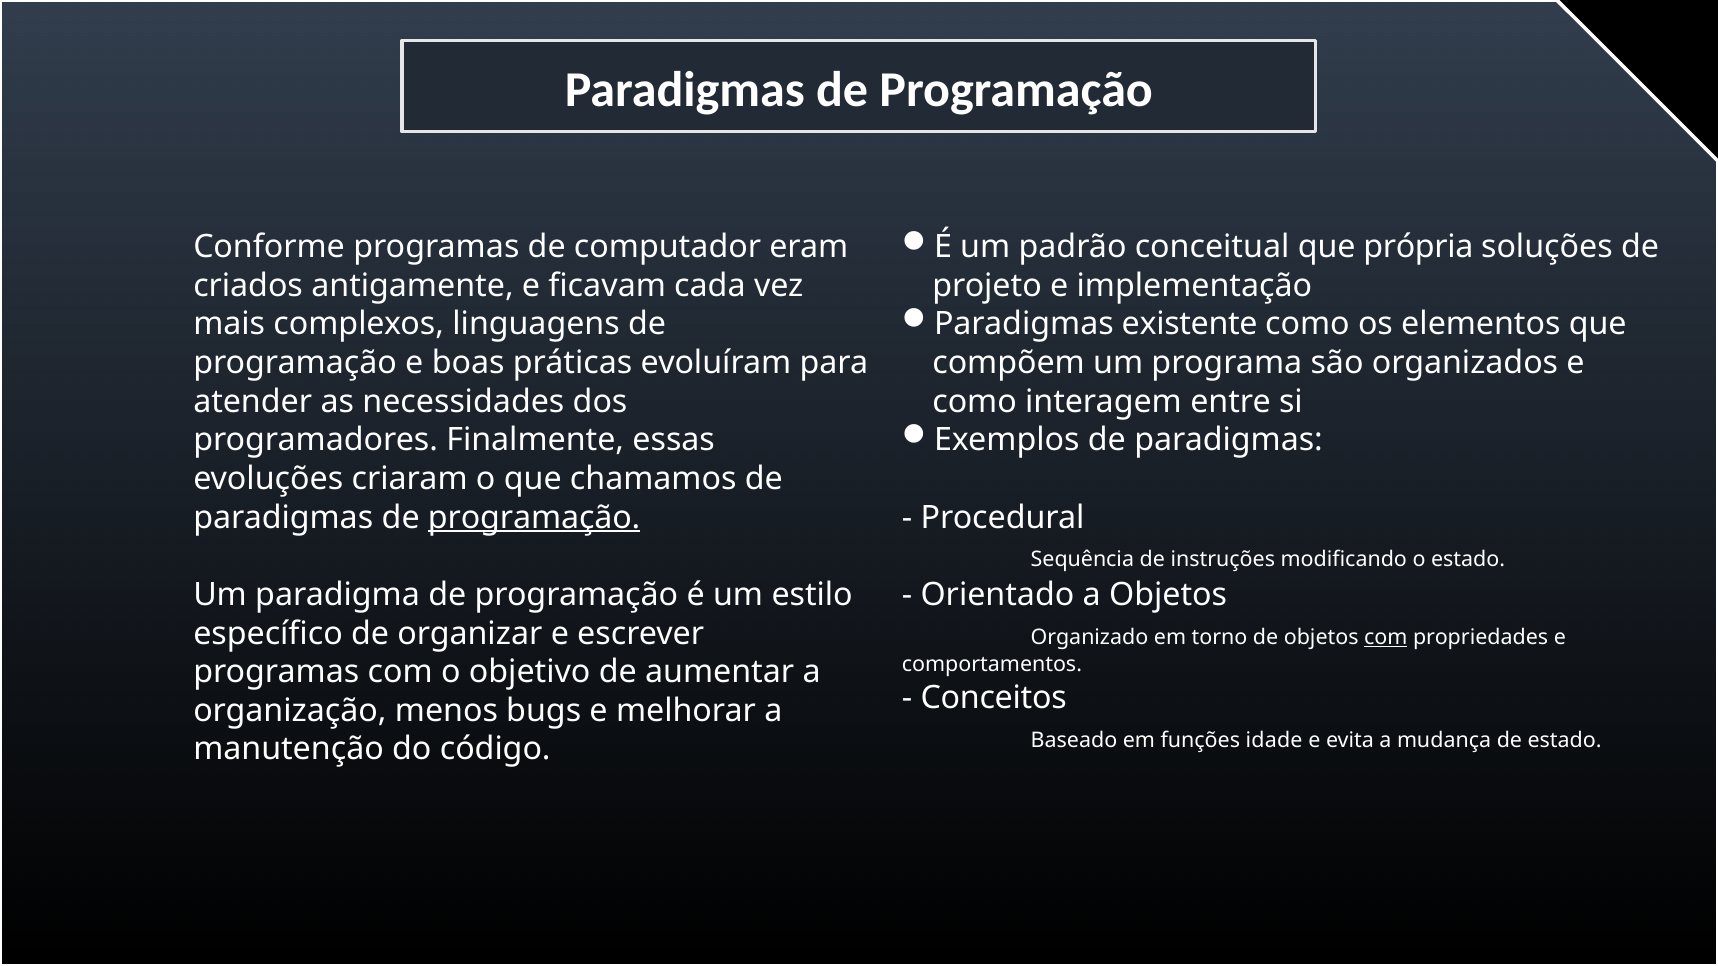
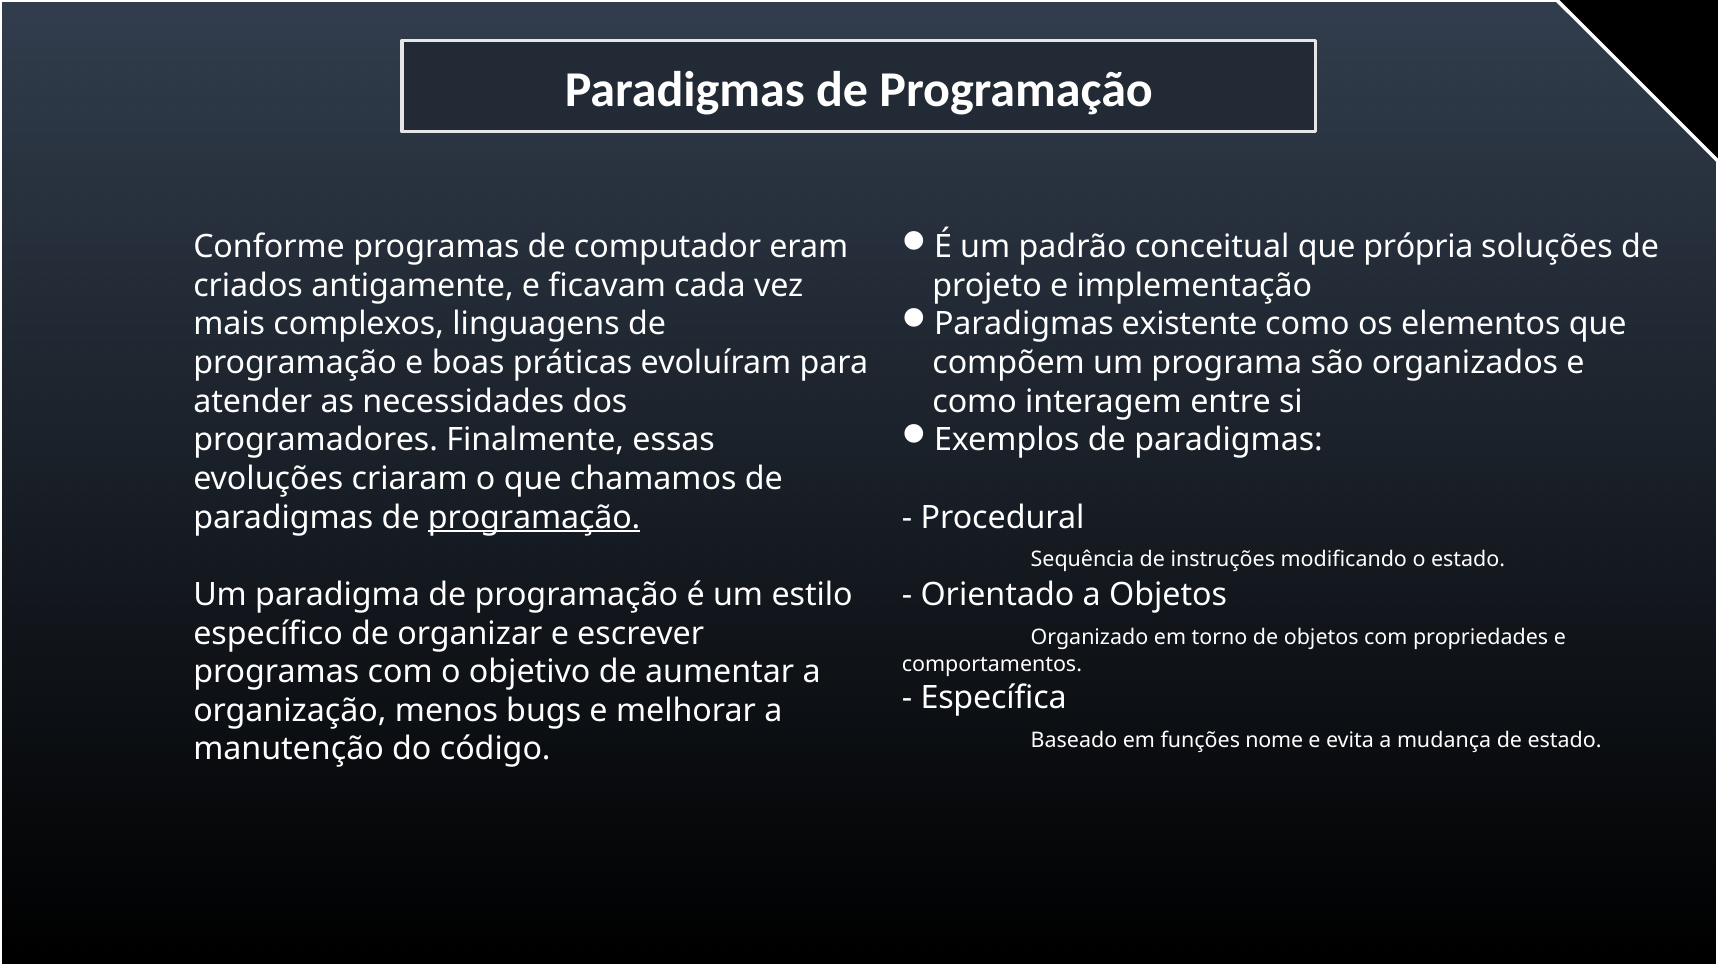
com underline: present -> none (1386, 637)
Conceitos: Conceitos -> Específica (994, 698)
idade: idade -> nome (1274, 740)
